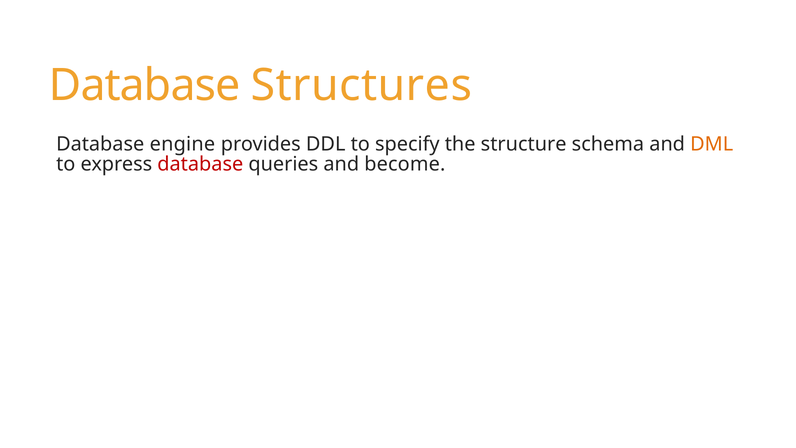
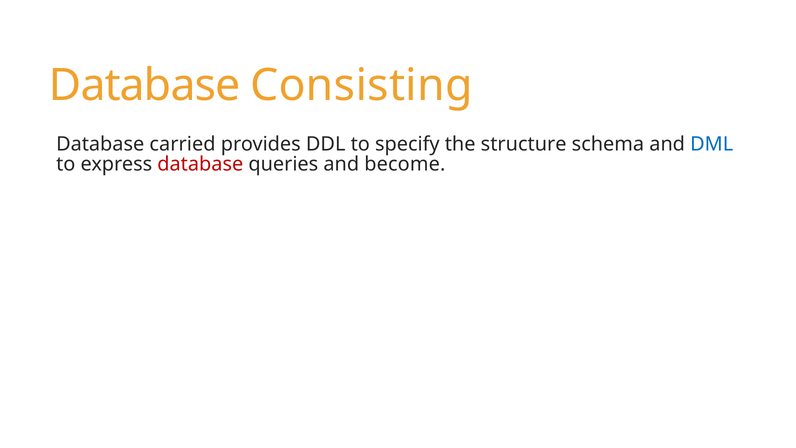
Structures: Structures -> Consisting (361, 86)
engine: engine -> carried (183, 144)
DML colour: orange -> blue (712, 144)
